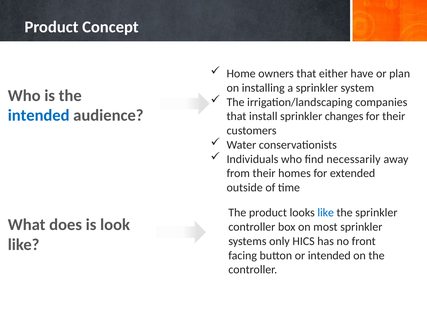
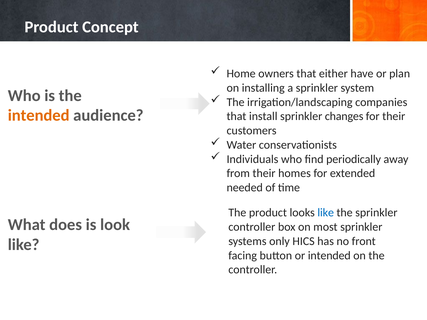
intended colour: blue -> orange (39, 115)
necessarily: necessarily -> periodically (354, 159)
outside: outside -> needed (245, 188)
